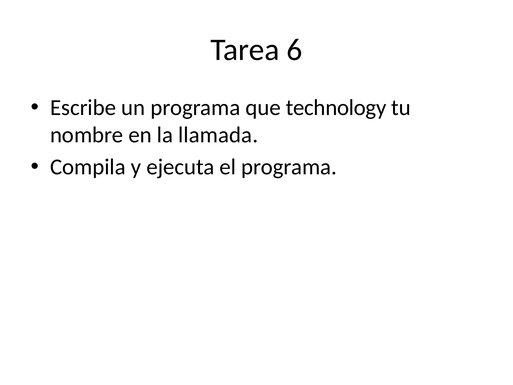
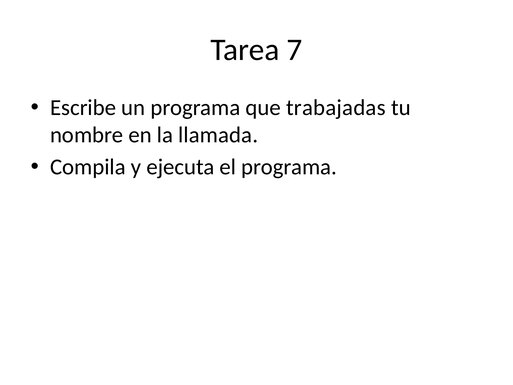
6: 6 -> 7 (294, 50)
technology: technology -> trabajadas (336, 108)
